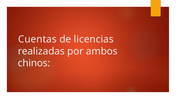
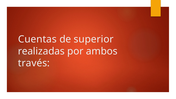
licencias: licencias -> superior (94, 39)
chinos: chinos -> través (34, 63)
